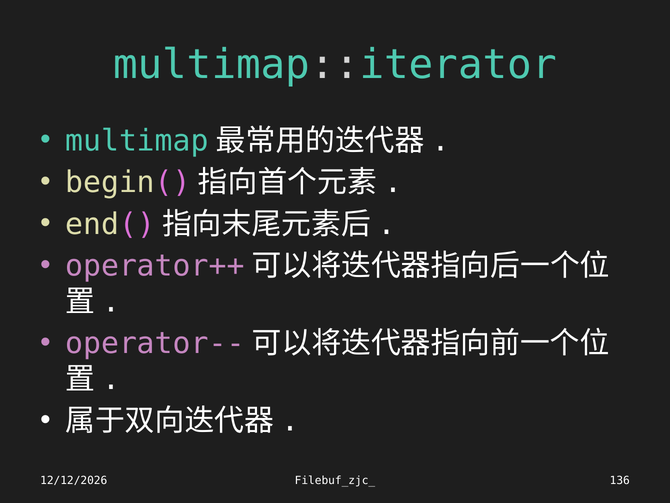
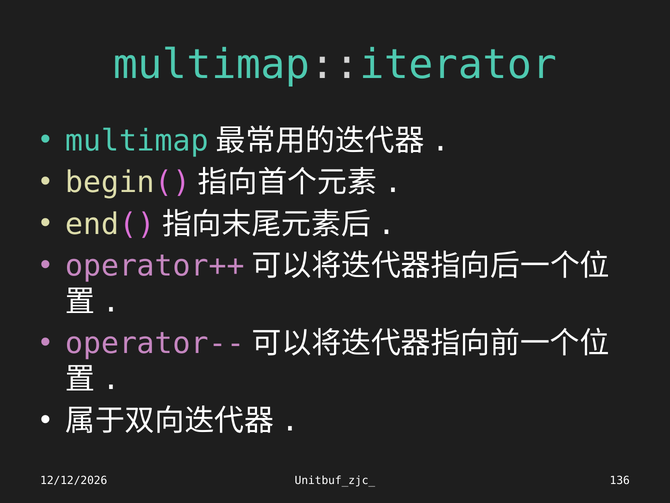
Filebuf_zjc_: Filebuf_zjc_ -> Unitbuf_zjc_ (335, 480)
